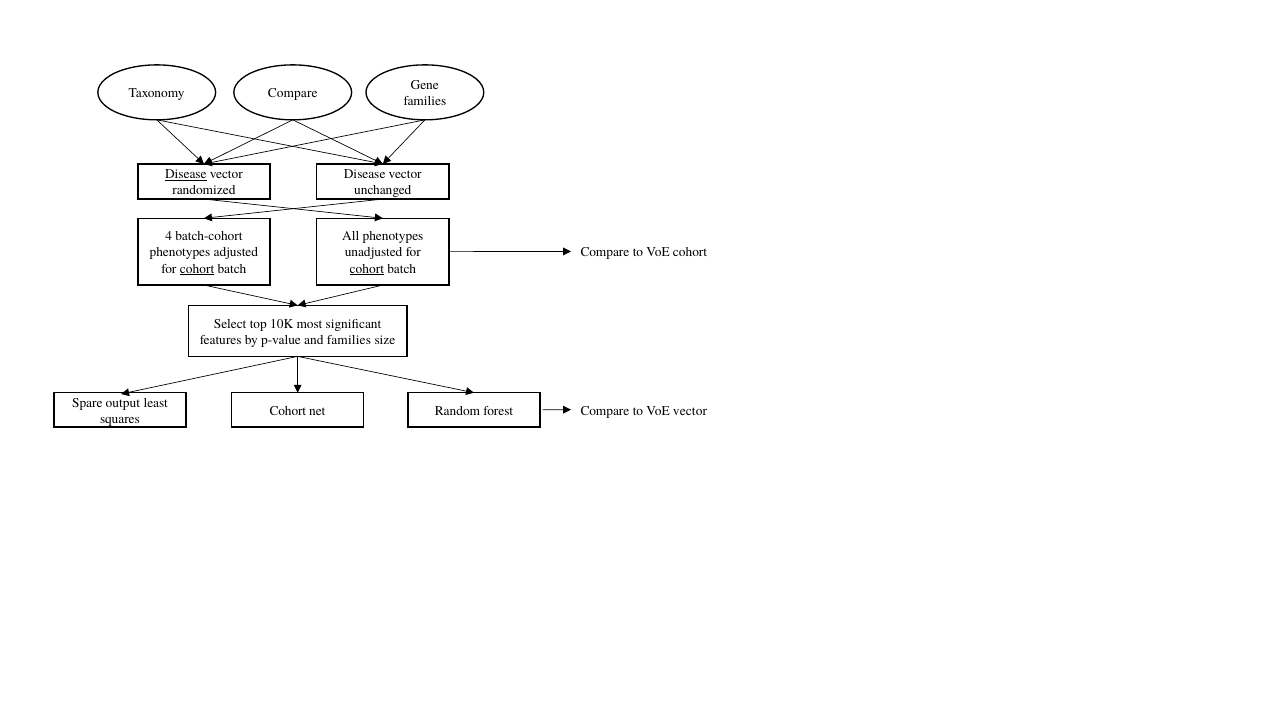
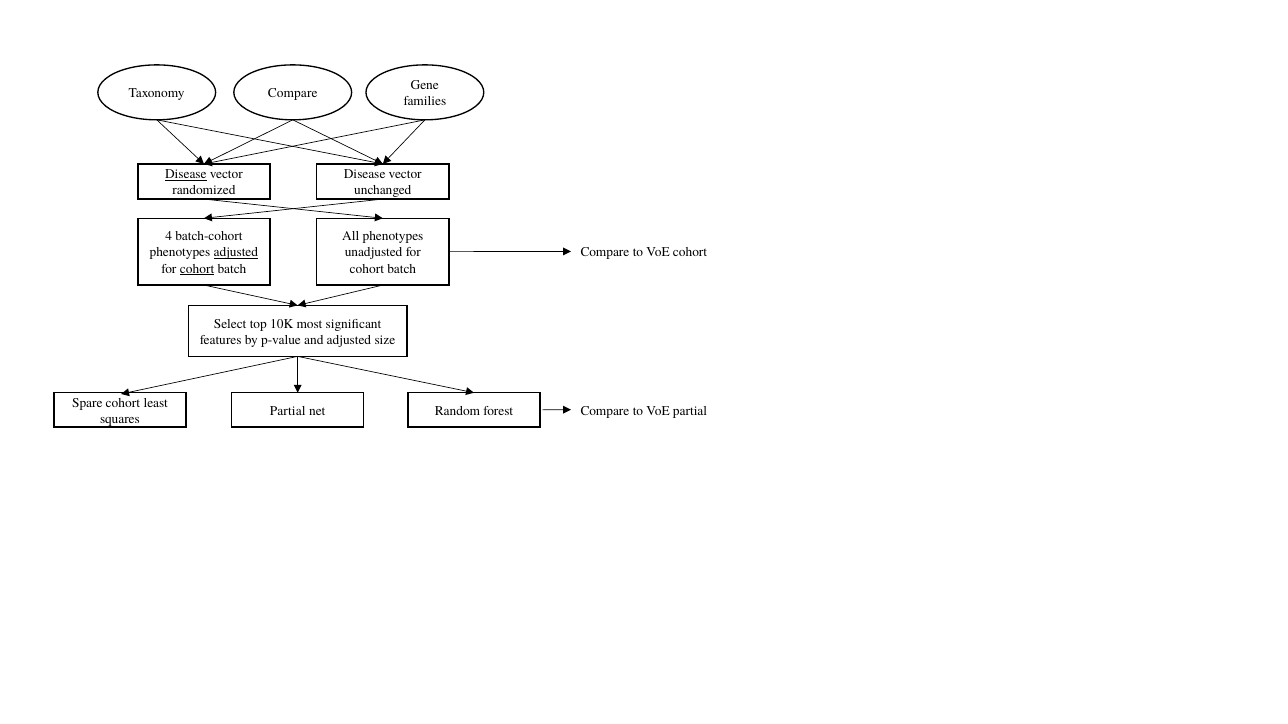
adjusted underline: none -> present (236, 253)
cohort underline: present -> none (367, 269)
and families: families -> adjusted (349, 340)
Spare output: output -> cohort (123, 403)
VoE vector: vector -> partial (690, 411)
Cohort: Cohort -> Partial (288, 411)
